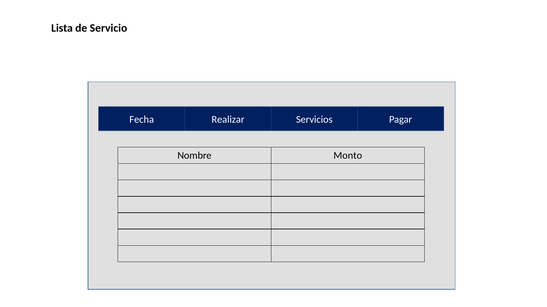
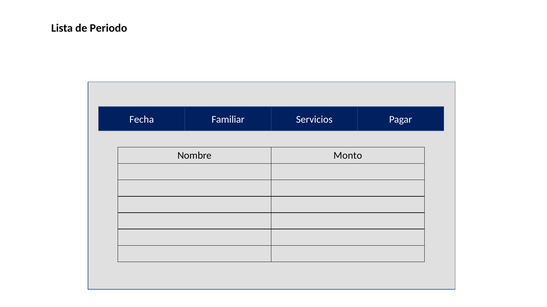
Servicio: Servicio -> Periodo (108, 28)
Realizar: Realizar -> Familiar (228, 120)
